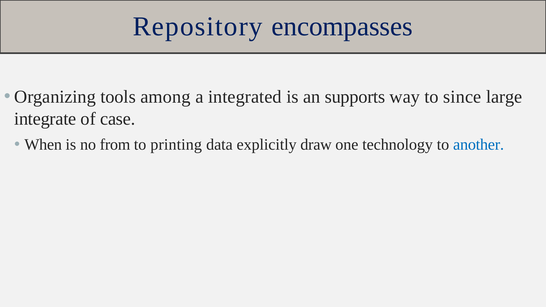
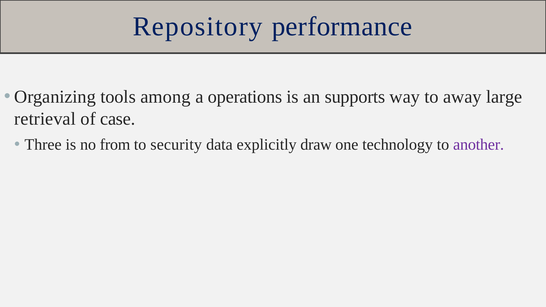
encompasses: encompasses -> performance (342, 26)
integrated: integrated -> operations (245, 97)
since: since -> away (462, 97)
integrate: integrate -> retrieval (45, 119)
When: When -> Three (43, 145)
printing: printing -> security (176, 145)
another colour: blue -> purple (479, 145)
